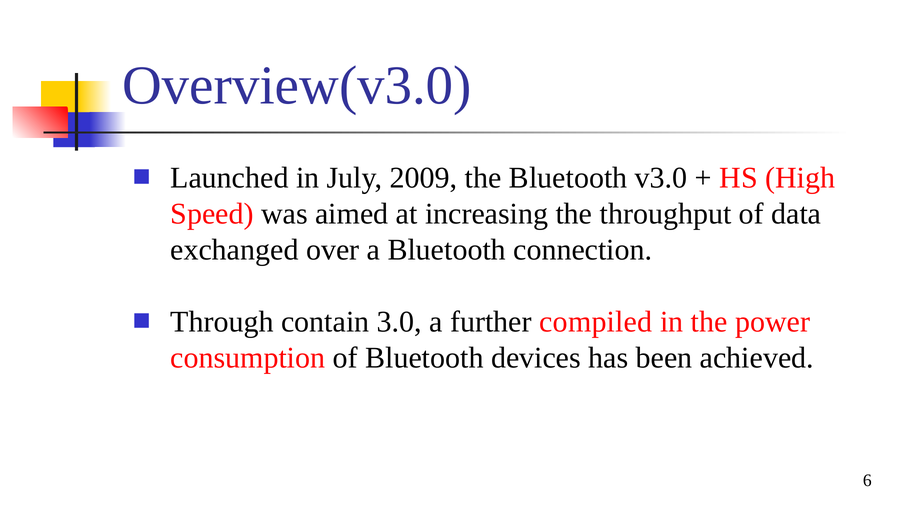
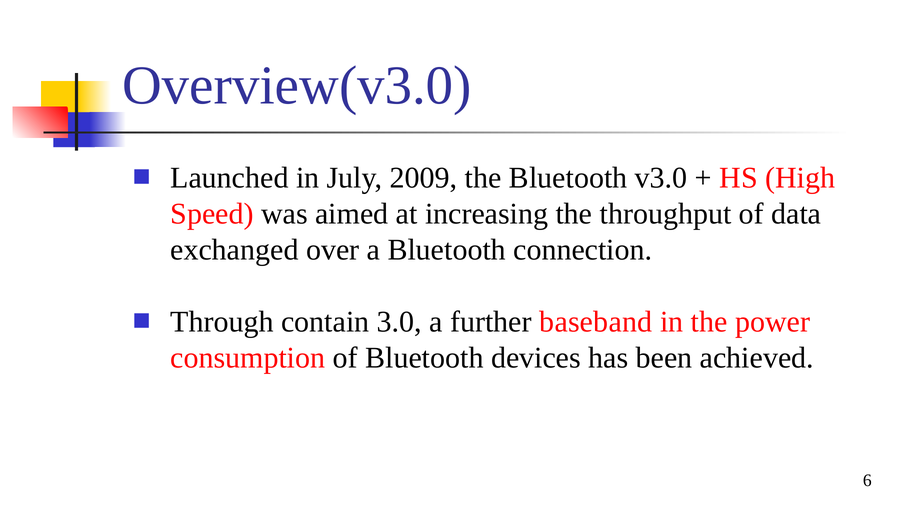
compiled: compiled -> baseband (596, 322)
